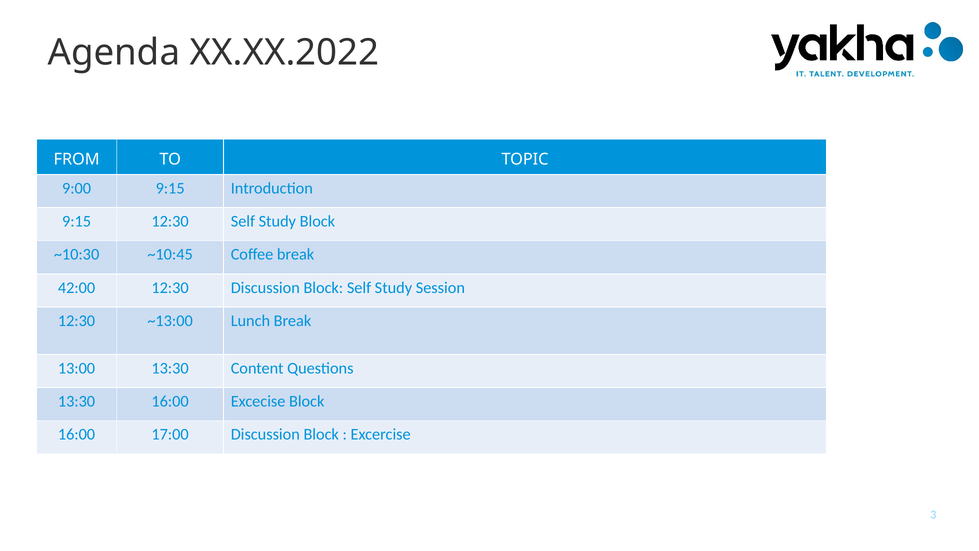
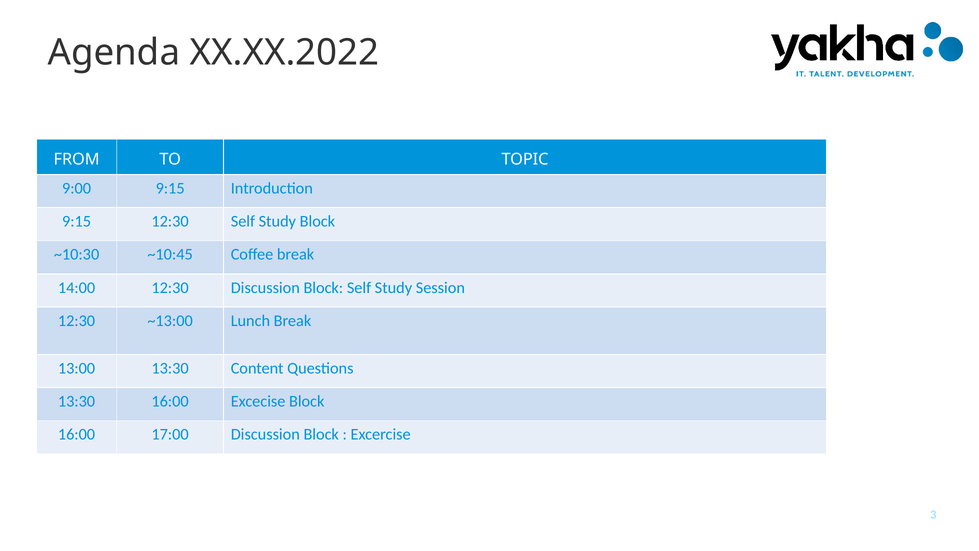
42:00: 42:00 -> 14:00 (77, 288)
